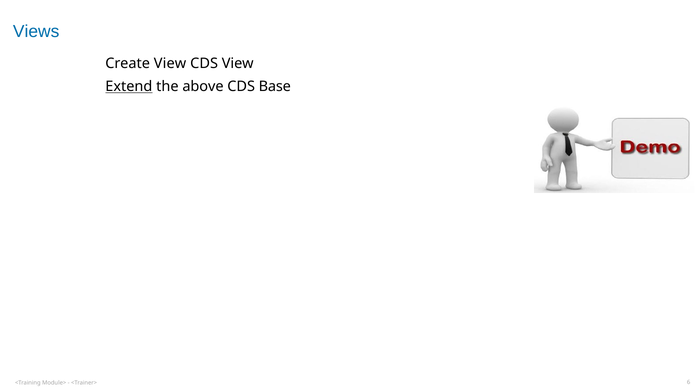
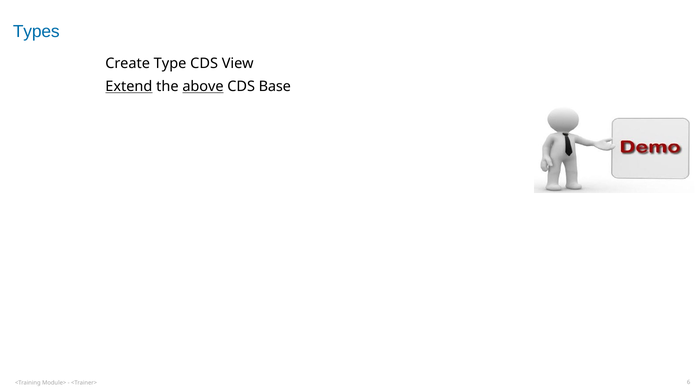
Views: Views -> Types (36, 31)
Create View: View -> Type (170, 64)
above underline: none -> present (203, 87)
